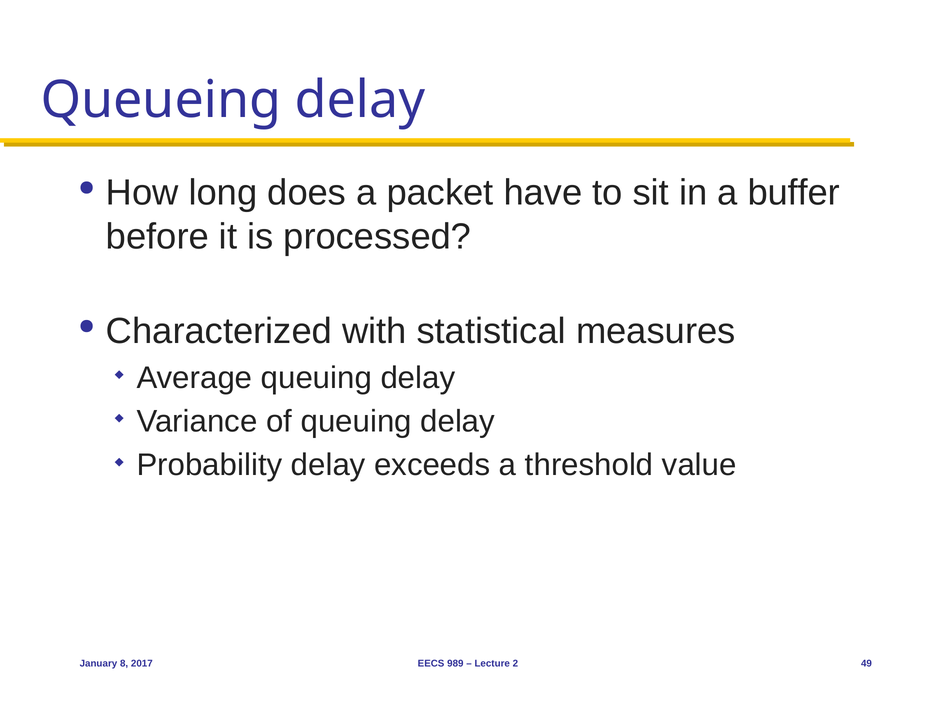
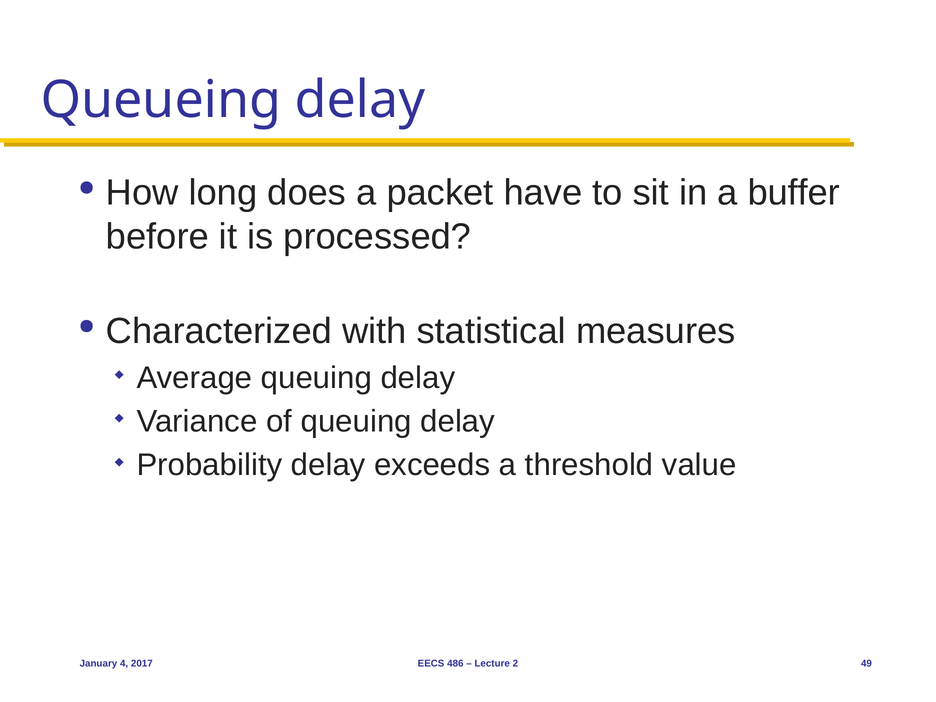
8: 8 -> 4 (124, 664)
989: 989 -> 486 (455, 664)
